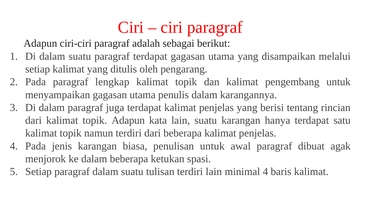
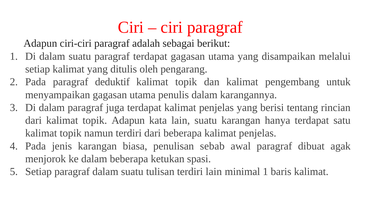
lengkap: lengkap -> deduktif (112, 82)
penulisan untuk: untuk -> sebab (212, 146)
minimal 4: 4 -> 1 (265, 171)
